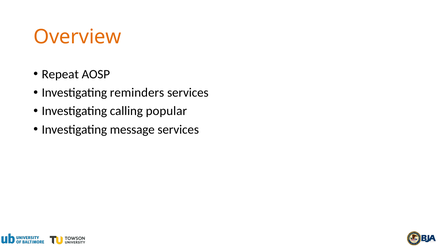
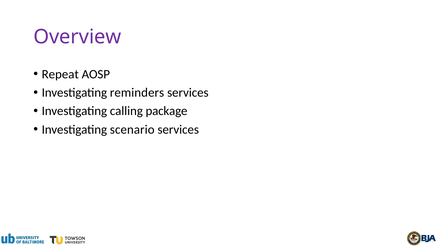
Overview colour: orange -> purple (77, 37)
popular: popular -> package (167, 111)
message: message -> scenario (132, 129)
